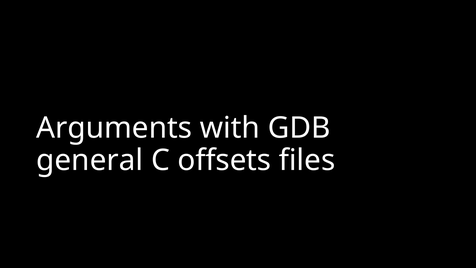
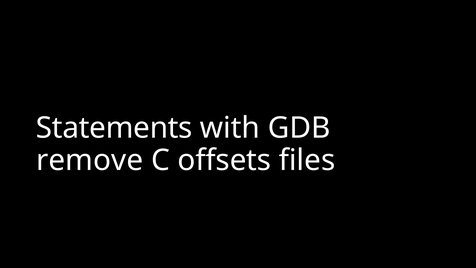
Arguments: Arguments -> Statements (114, 128)
general: general -> remove (90, 160)
